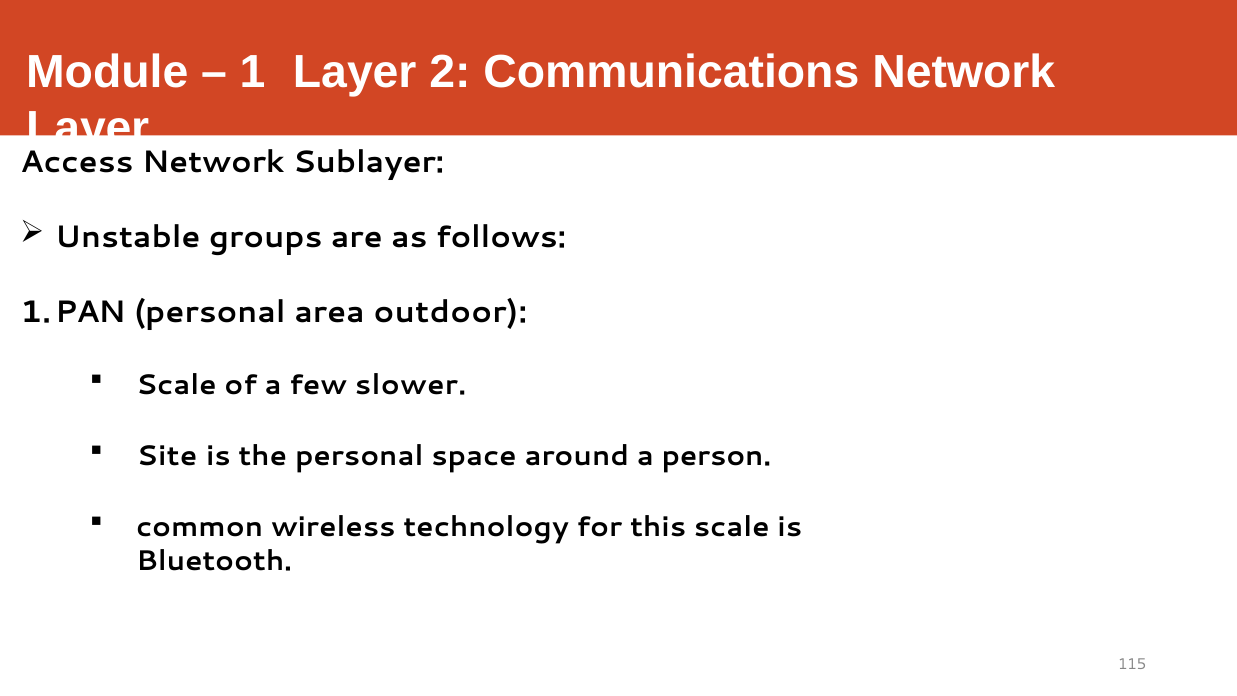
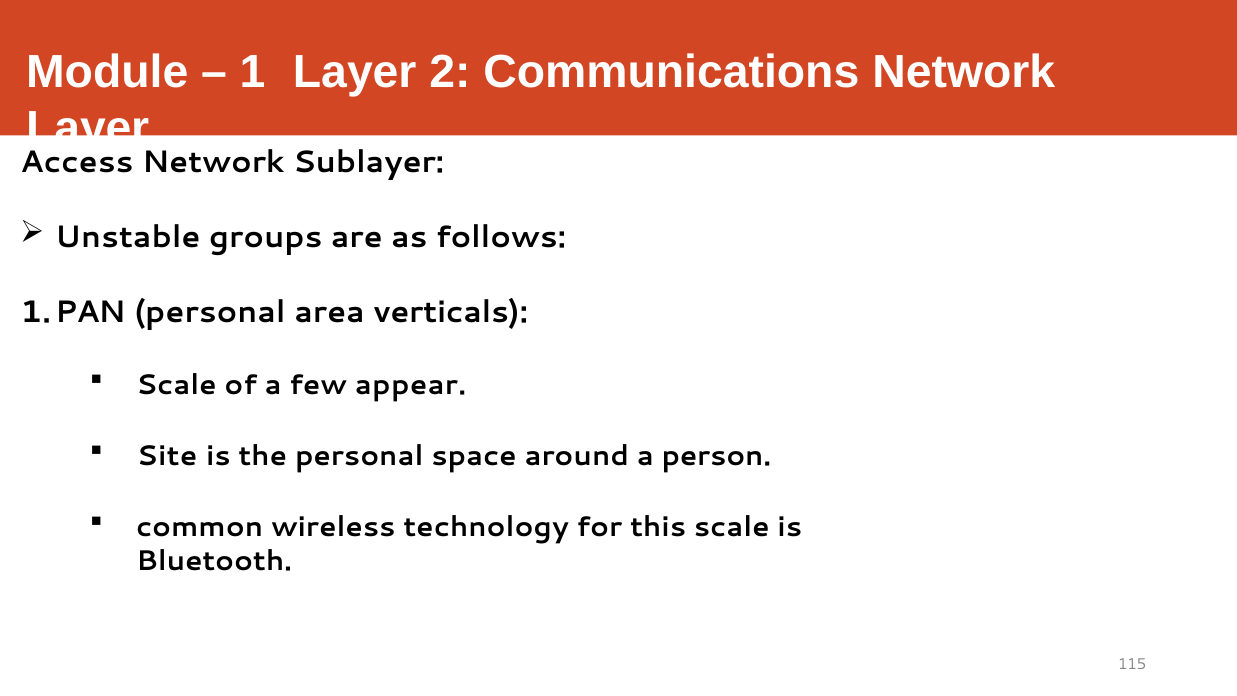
outdoor: outdoor -> verticals (451, 312)
slower: slower -> appear (411, 385)
